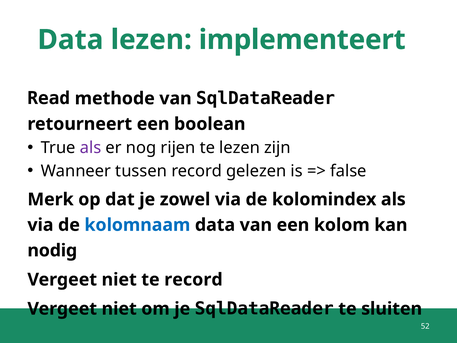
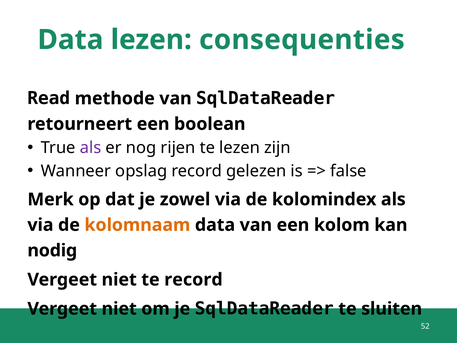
implementeert: implementeert -> consequenties (302, 40)
tussen: tussen -> opslag (141, 171)
kolomnaam colour: blue -> orange (137, 225)
